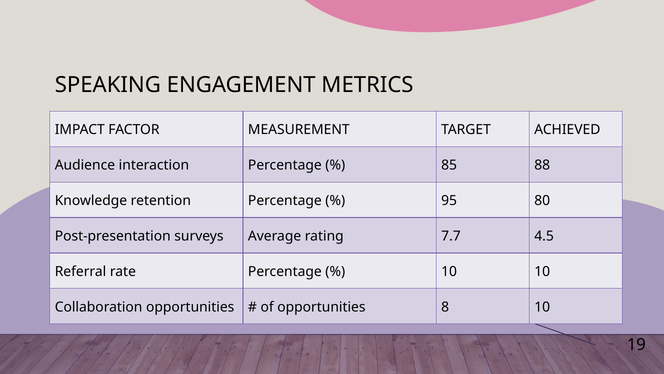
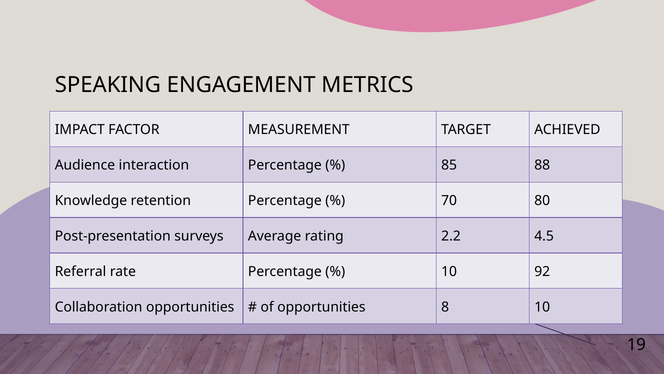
95: 95 -> 70 (449, 200)
7.7: 7.7 -> 2.2 (451, 236)
10 10: 10 -> 92 (542, 271)
